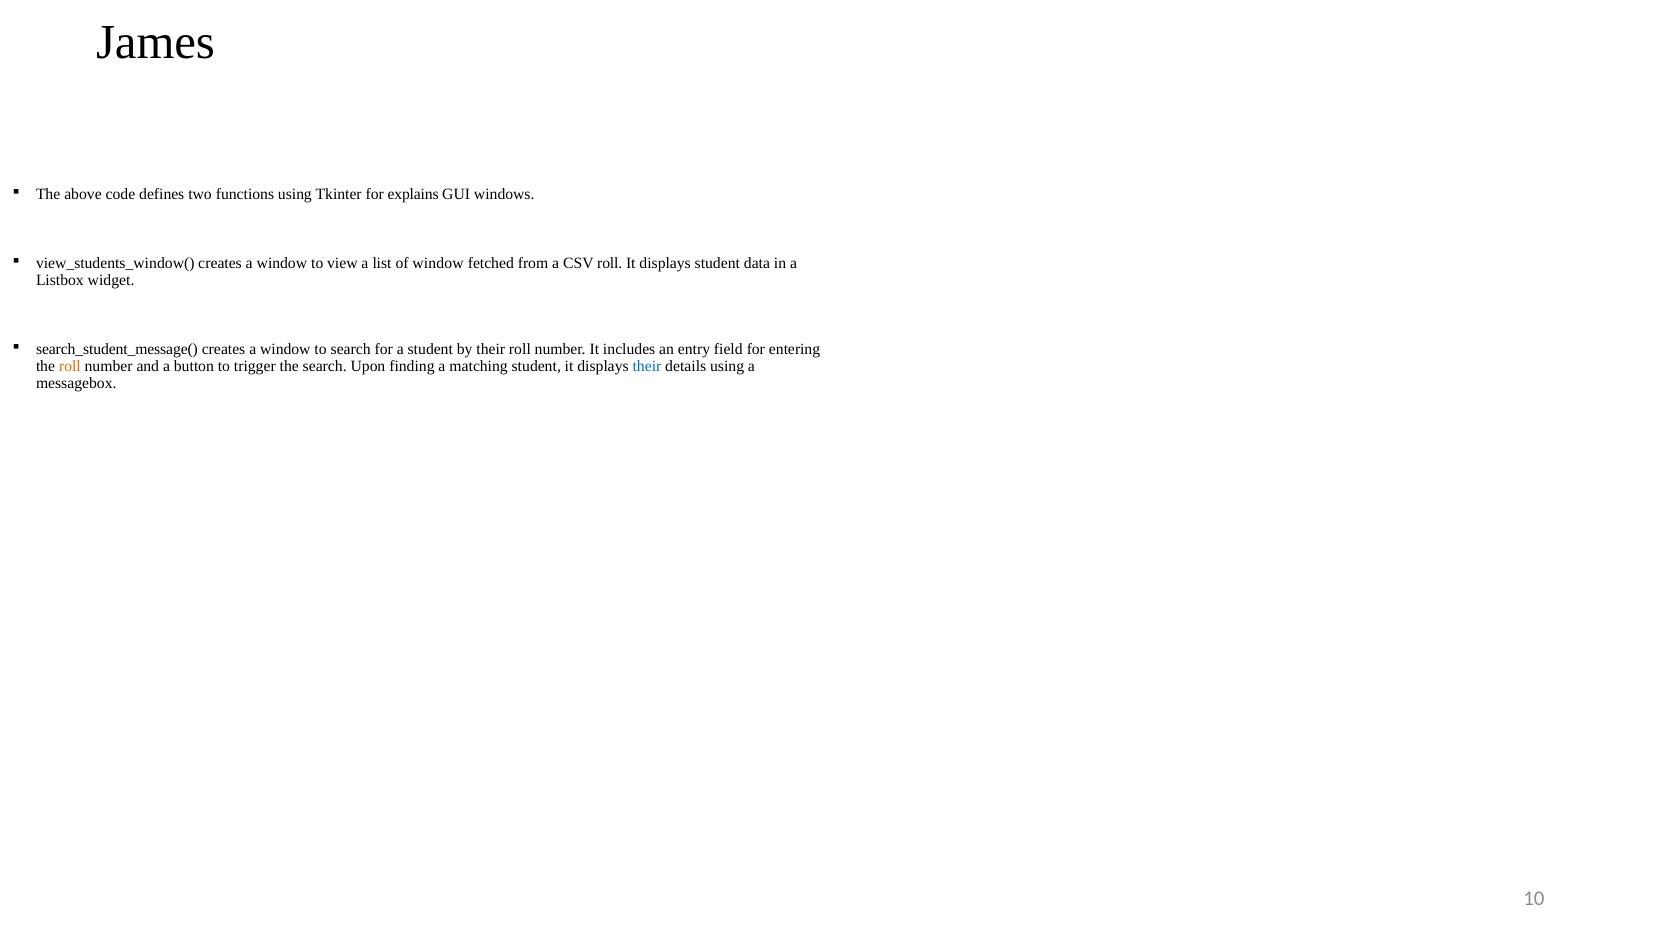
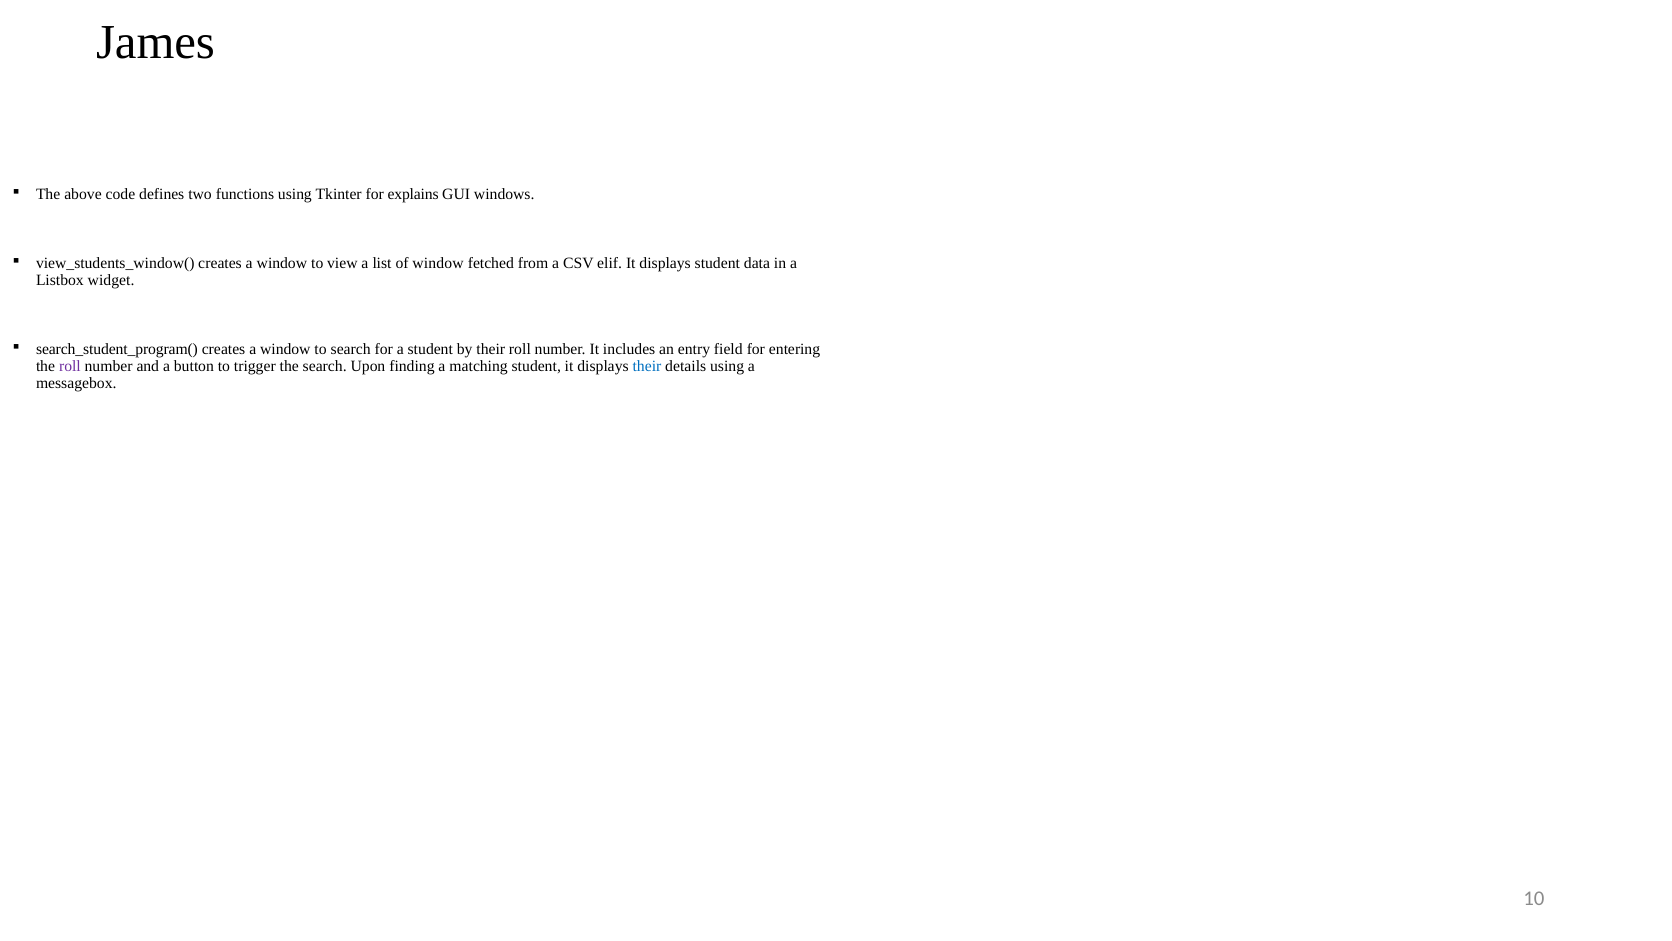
CSV roll: roll -> elif (610, 263)
search_student_message(: search_student_message( -> search_student_program( (117, 349)
roll colour: orange -> purple (70, 366)
